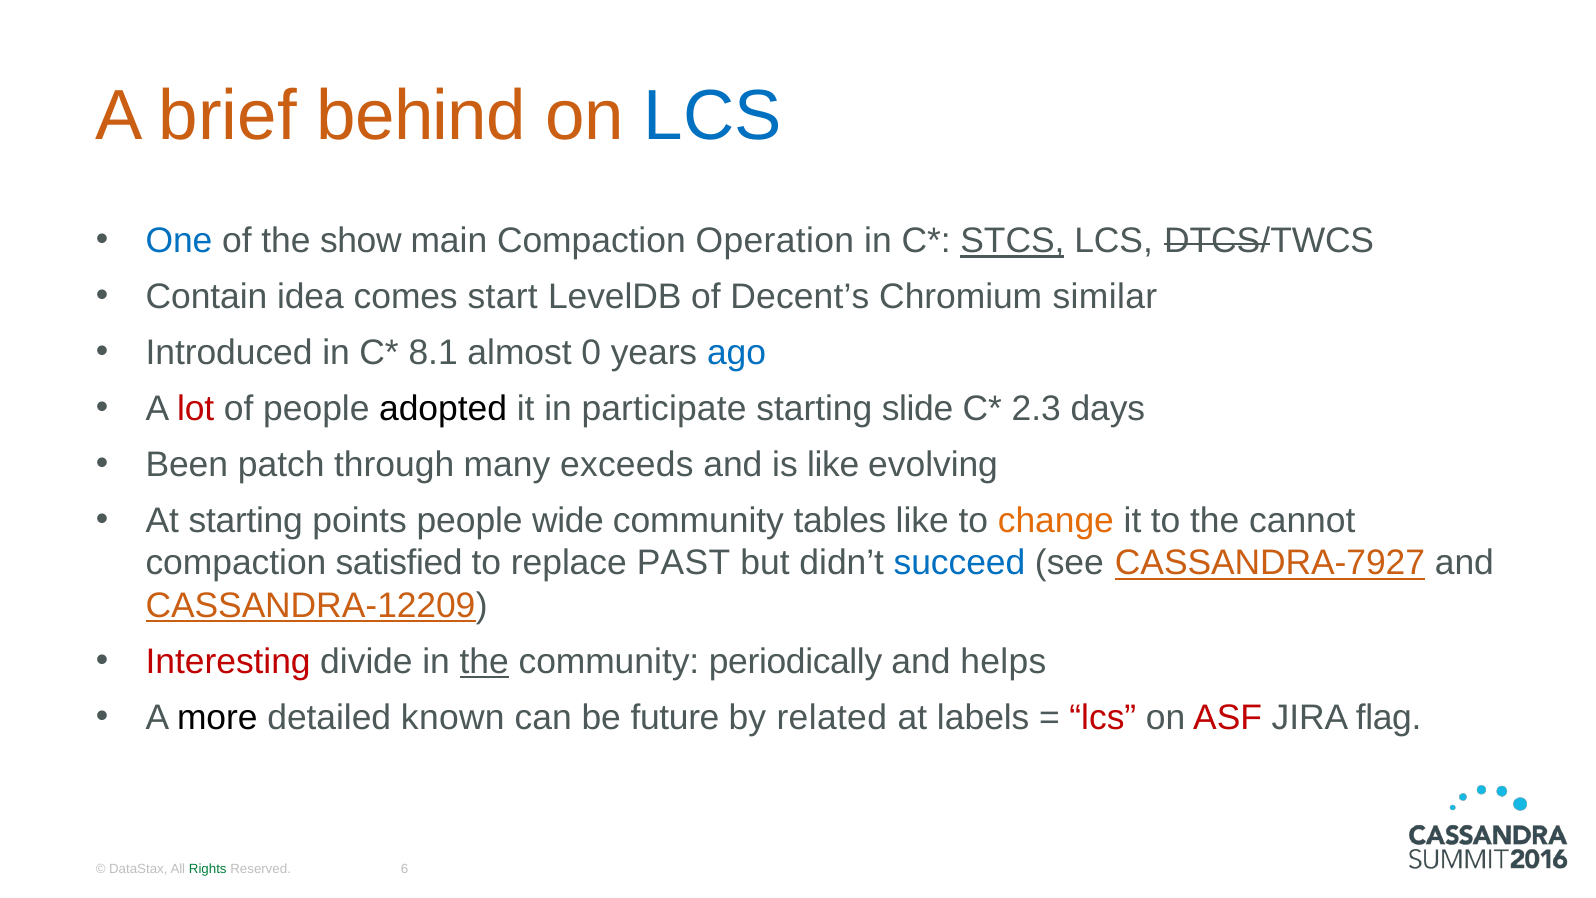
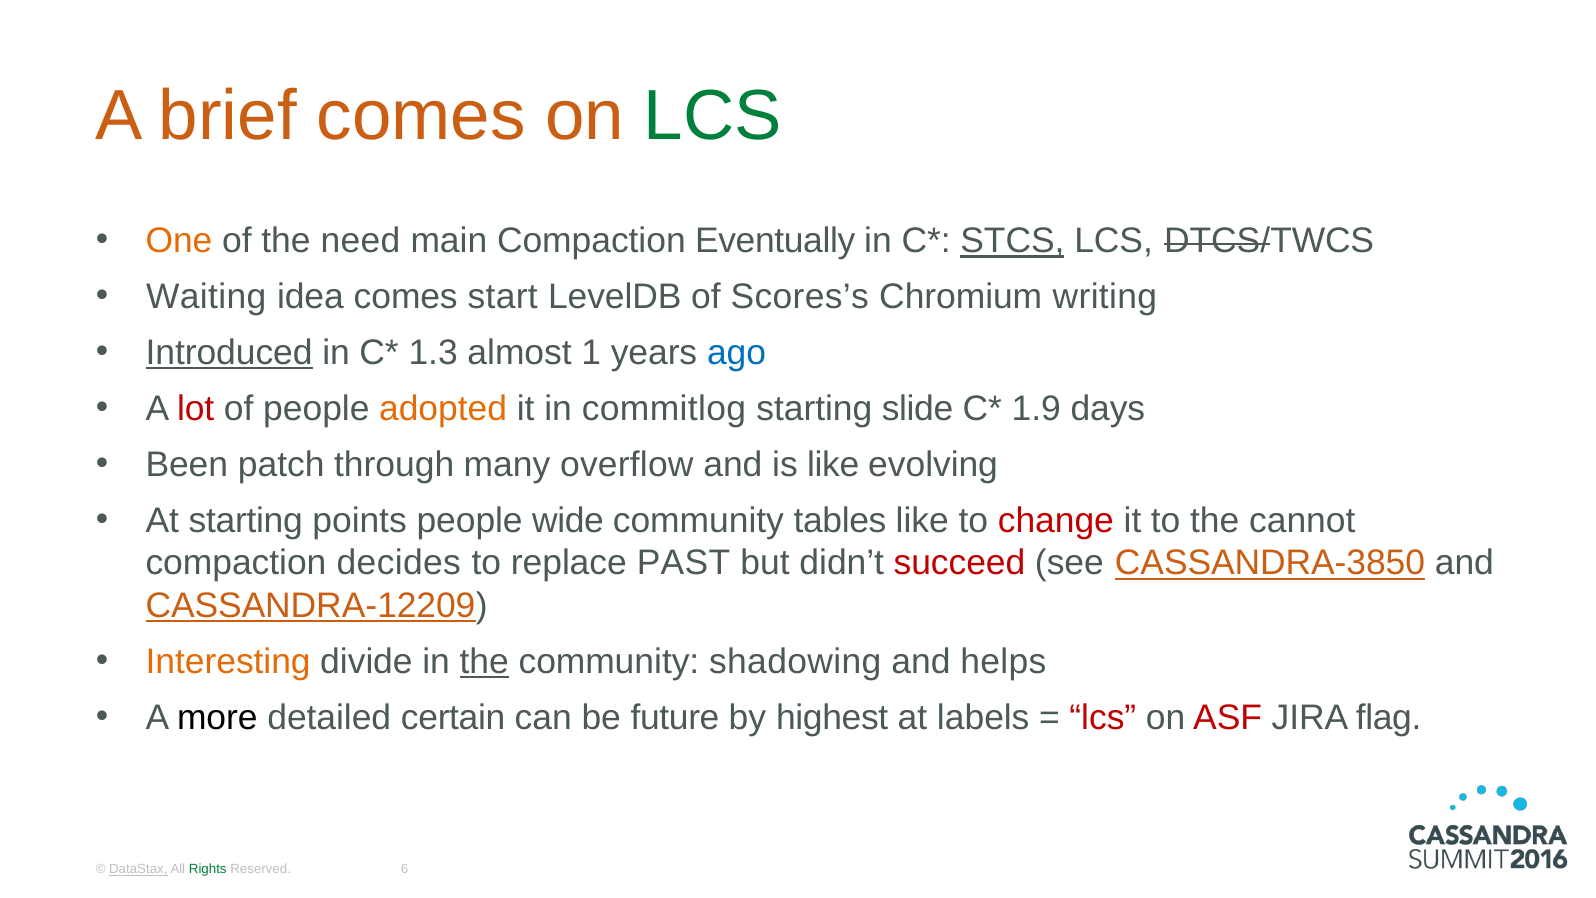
brief behind: behind -> comes (421, 116)
LCS colour: blue -> green (713, 116)
One colour: blue -> orange (179, 241)
show: show -> need (360, 241)
Operation: Operation -> Eventually (775, 241)
Contain: Contain -> Waiting (206, 297)
Decent’s: Decent’s -> Scores’s (800, 297)
similar: similar -> writing (1105, 297)
Introduced underline: none -> present (229, 353)
8.1: 8.1 -> 1.3 (433, 353)
0: 0 -> 1 (591, 353)
adopted colour: black -> orange (443, 409)
participate: participate -> commitlog (664, 409)
2.3: 2.3 -> 1.9 (1036, 409)
exceeds: exceeds -> overflow (627, 465)
change colour: orange -> red (1056, 521)
satisfied: satisfied -> decides (399, 563)
succeed colour: blue -> red (959, 563)
CASSANDRA-7927: CASSANDRA-7927 -> CASSANDRA-3850 (1270, 563)
Interesting colour: red -> orange (228, 661)
periodically: periodically -> shadowing (795, 661)
known: known -> certain (453, 717)
related: related -> highest (832, 717)
DataStax underline: none -> present (138, 869)
